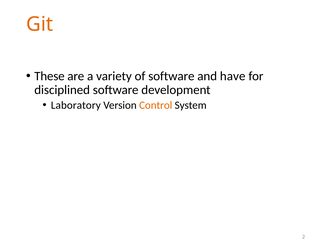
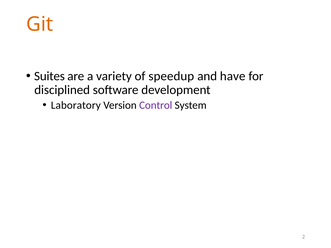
These: These -> Suites (49, 76)
of software: software -> speedup (171, 76)
Control colour: orange -> purple (156, 105)
